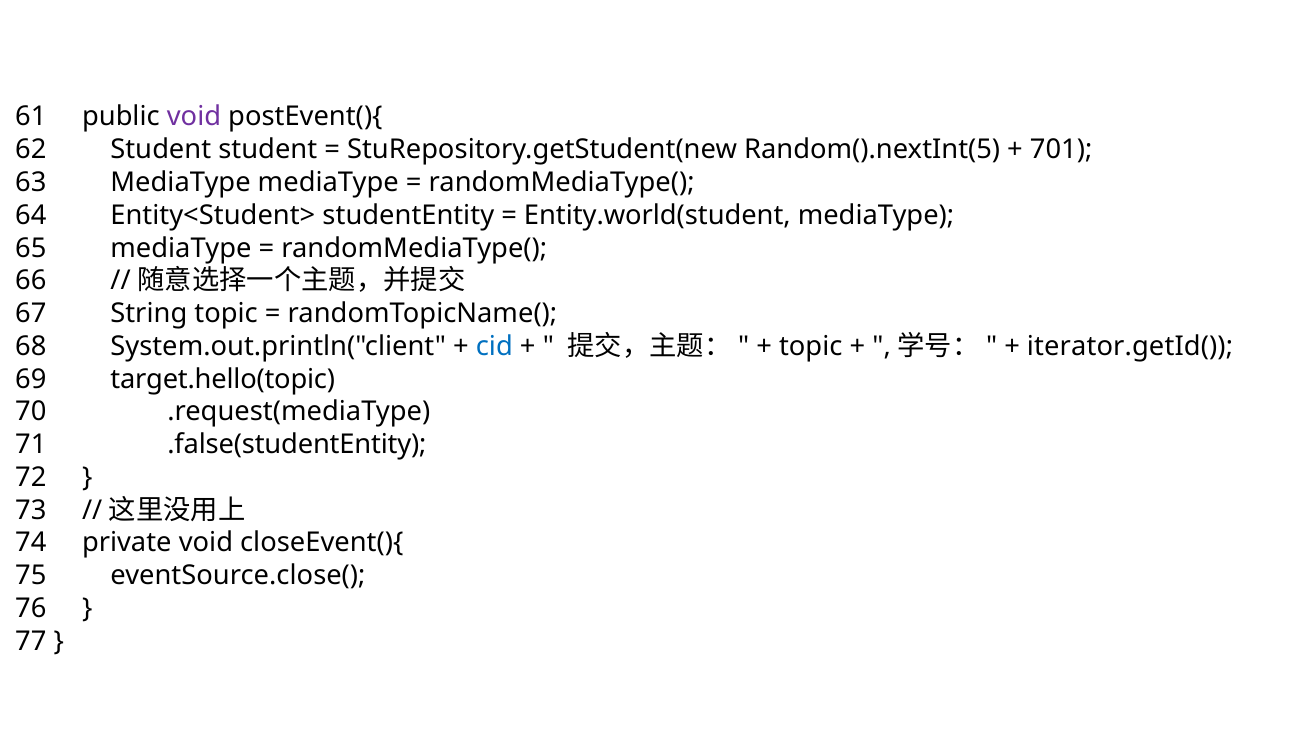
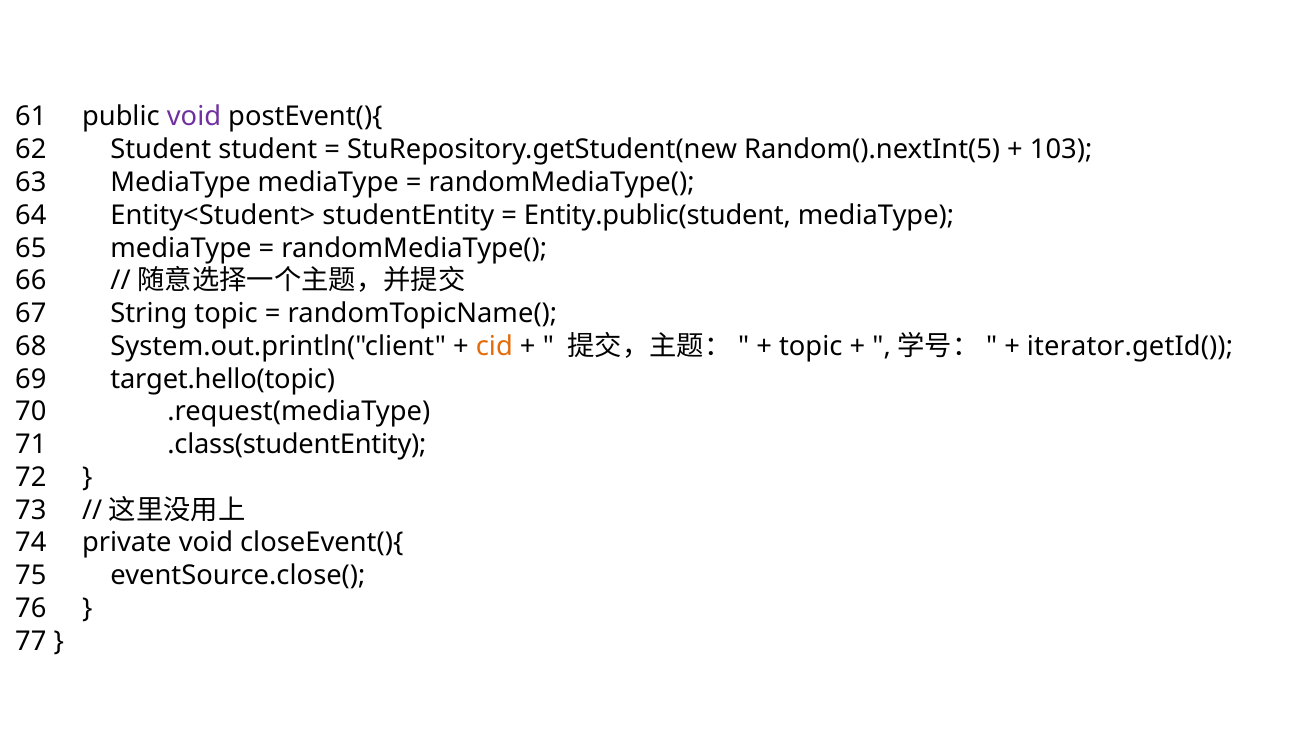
701: 701 -> 103 (1061, 150)
Entity.world(student: Entity.world(student -> Entity.public(student (657, 215)
cid colour: blue -> orange (494, 346)
.false(studentEntity: .false(studentEntity -> .class(studentEntity (297, 445)
